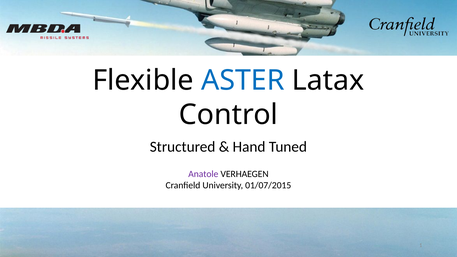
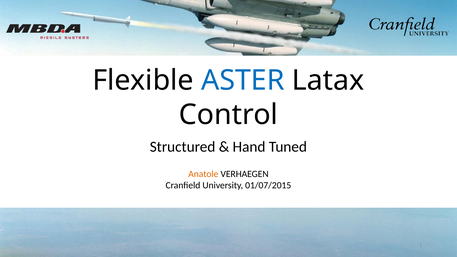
Anatole colour: purple -> orange (203, 174)
